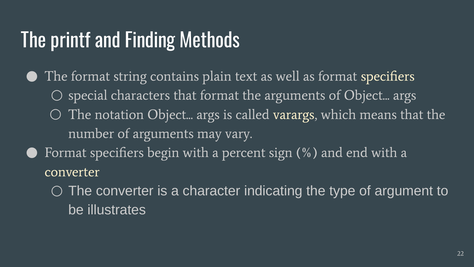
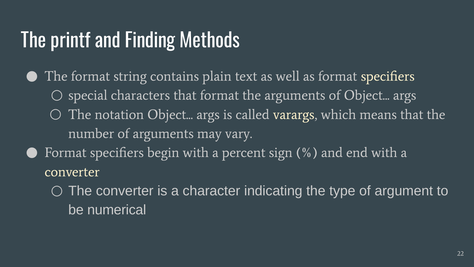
illustrates: illustrates -> numerical (117, 210)
